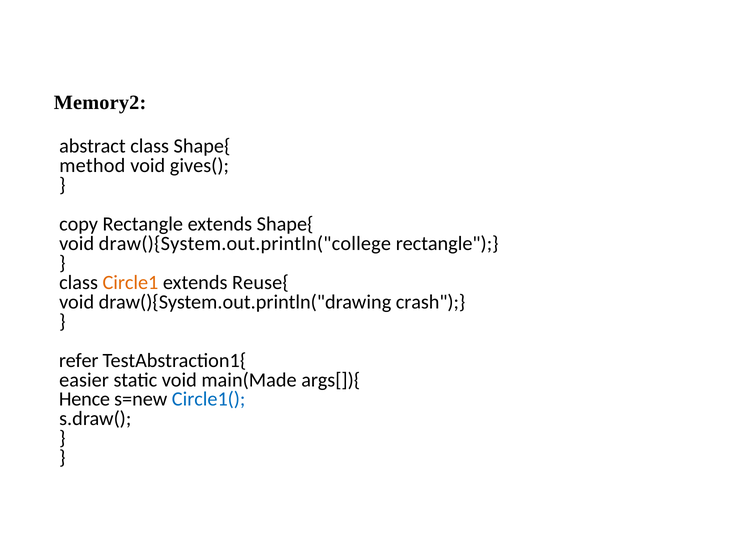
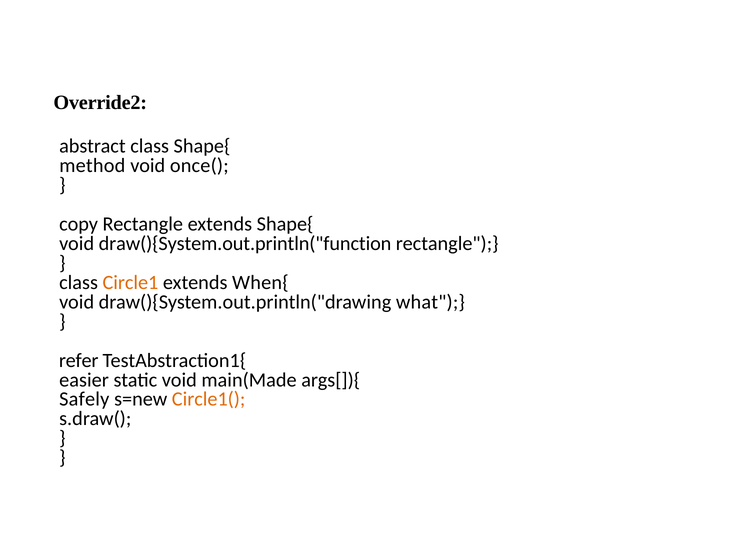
Memory2: Memory2 -> Override2 (100, 102)
gives(: gives( -> once( (199, 166)
draw(){System.out.println("college: draw(){System.out.println("college -> draw(){System.out.println("function (245, 243)
Reuse{: Reuse{ -> When{ (260, 282)
crash: crash -> what (430, 302)
Hence: Hence -> Safely (84, 399)
Circle1( colour: blue -> orange (209, 399)
